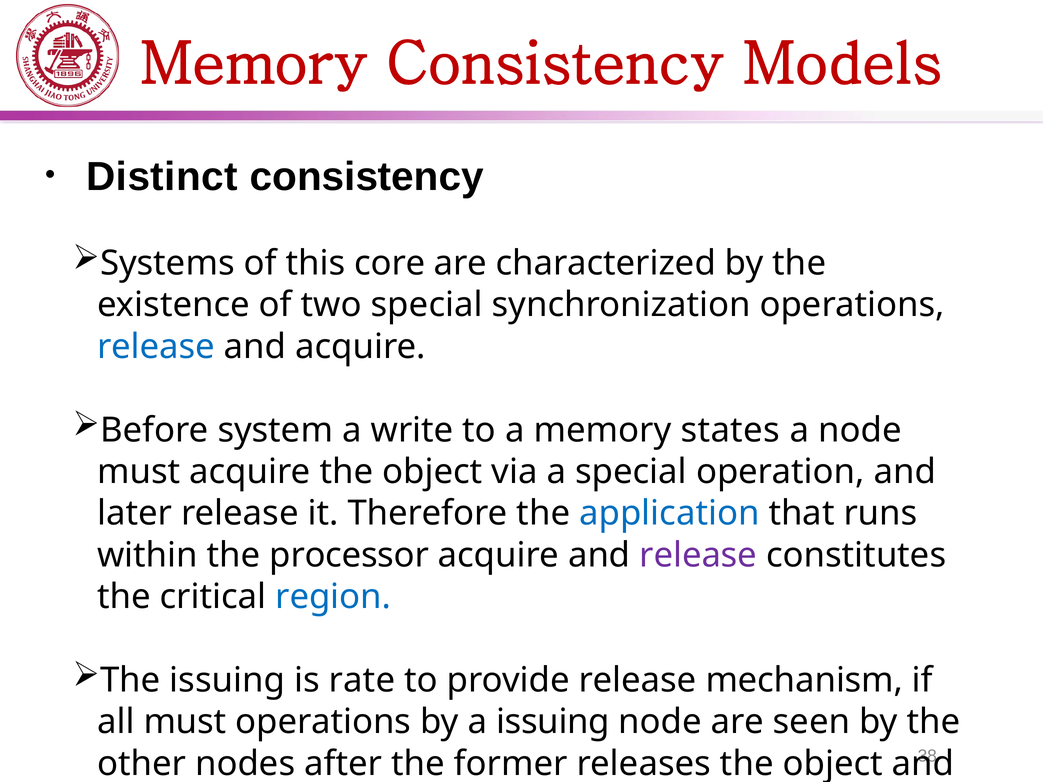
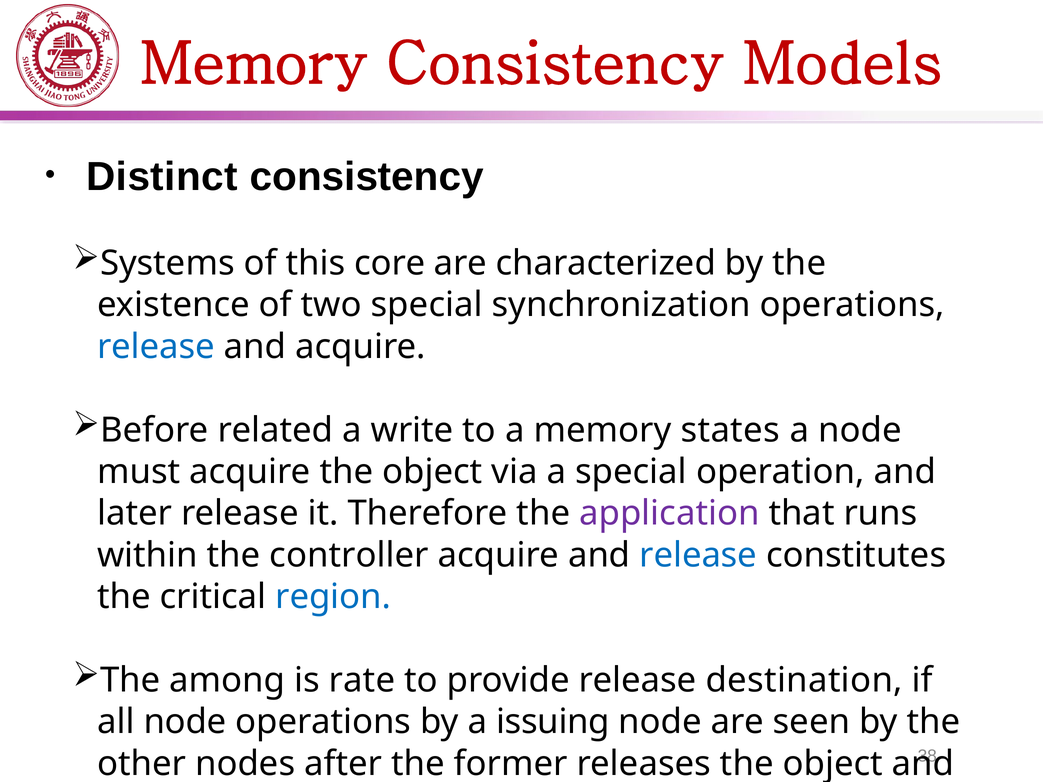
system: system -> related (275, 430)
application colour: blue -> purple (669, 514)
processor: processor -> controller (349, 555)
release colour: purple -> blue (698, 555)
The issuing: issuing -> among (227, 681)
mechanism: mechanism -> destination (804, 681)
all must: must -> node (185, 722)
